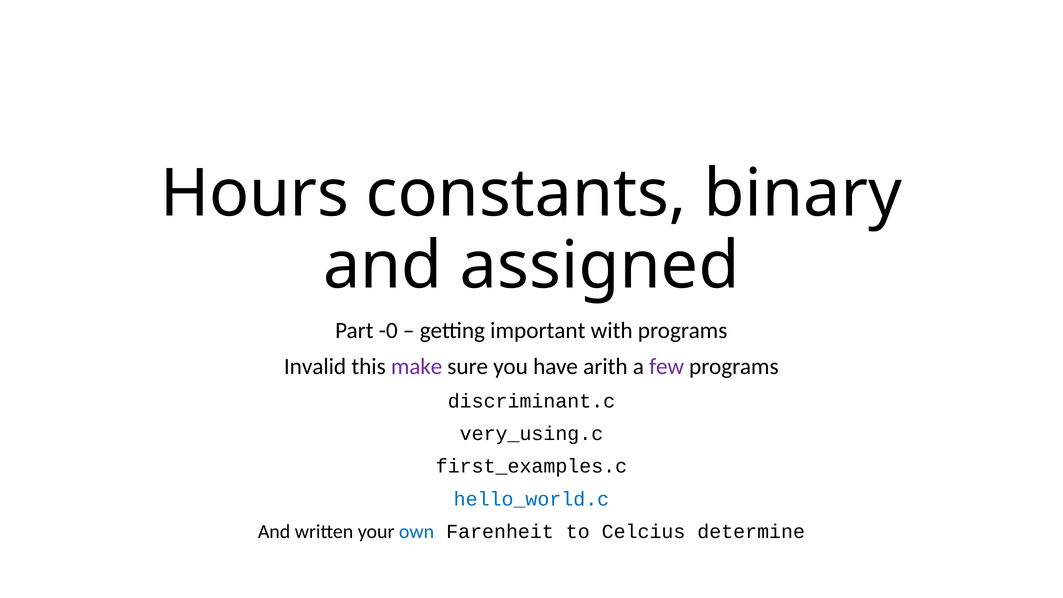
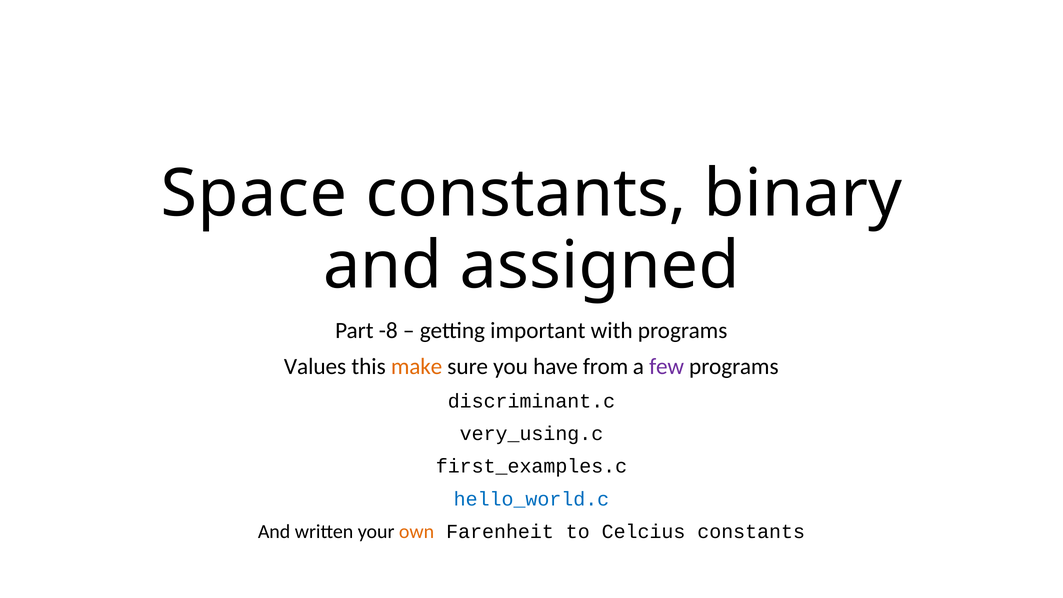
Hours: Hours -> Space (254, 194)
-0: -0 -> -8 (388, 330)
Invalid: Invalid -> Values (315, 367)
make colour: purple -> orange (417, 367)
arith: arith -> from (606, 367)
own colour: blue -> orange (417, 532)
Celcius determine: determine -> constants (751, 532)
